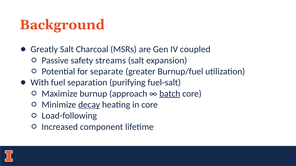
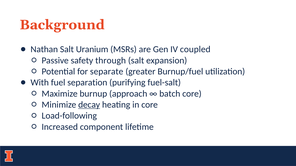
Greatly: Greatly -> Nathan (44, 49)
Charcoal: Charcoal -> Uranium (92, 49)
streams: streams -> through (111, 61)
batch underline: present -> none (170, 94)
